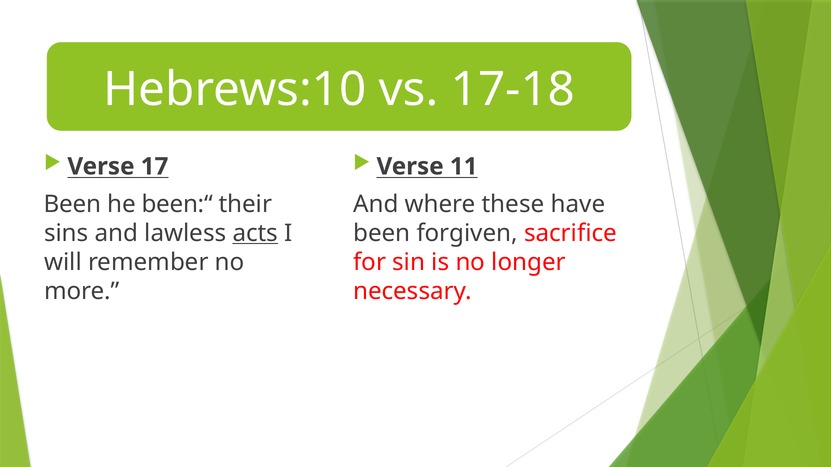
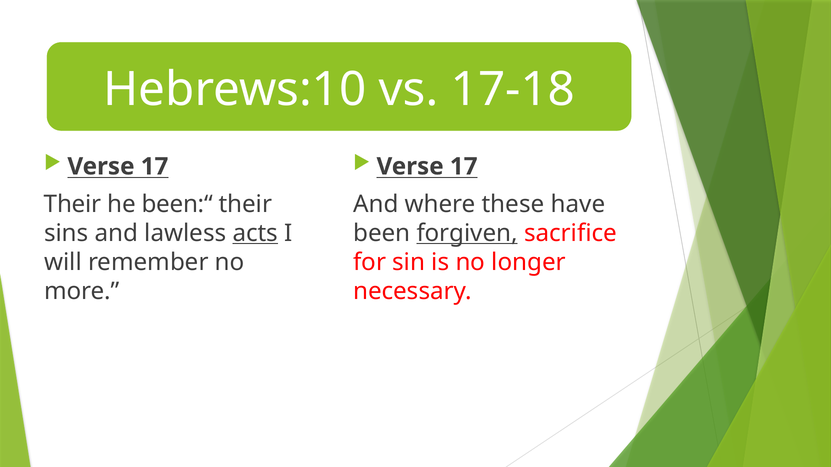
11: 11 -> 17 (464, 167)
Been: Been -> Their (73, 204)
forgiven underline: none -> present (467, 233)
